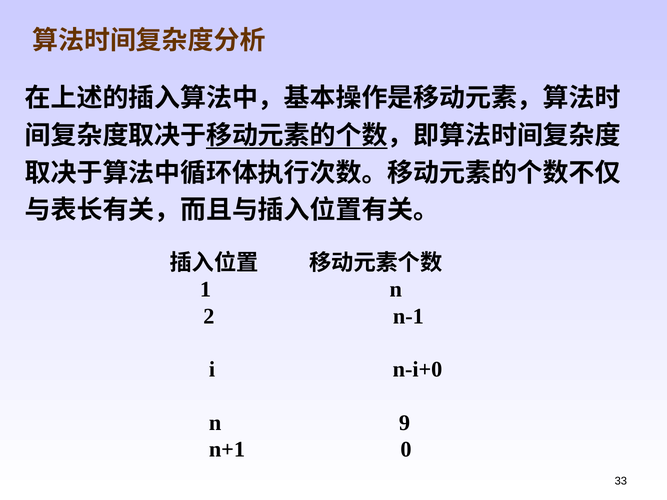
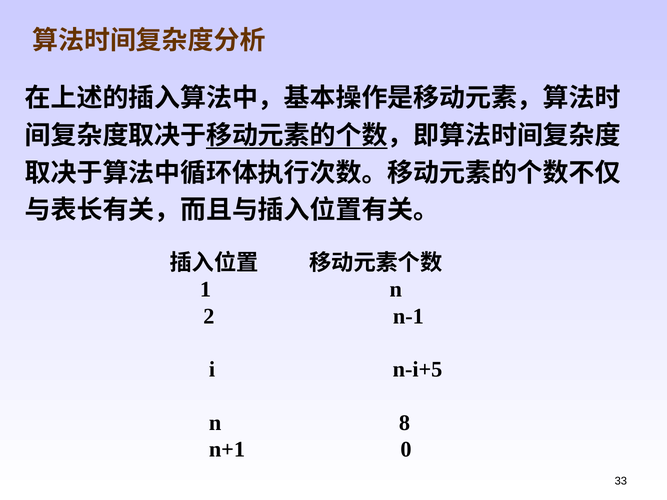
n-i+0: n-i+0 -> n-i+5 (418, 370)
9: 9 -> 8 (404, 423)
